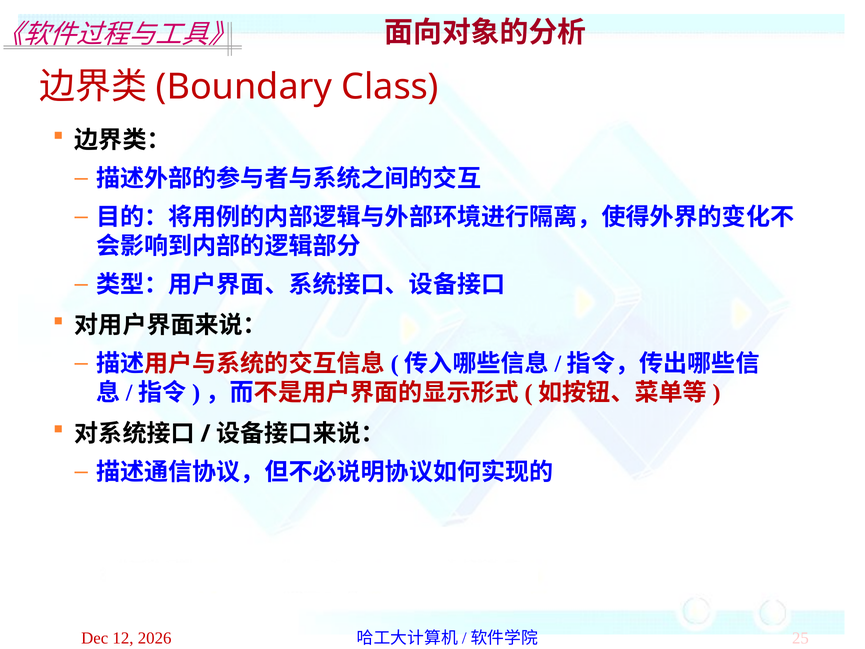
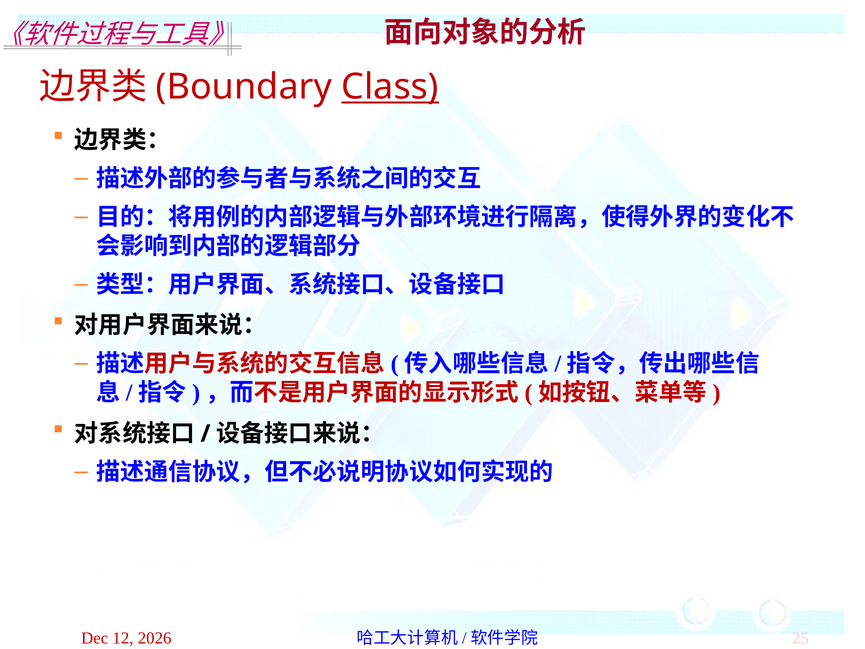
Class underline: none -> present (390, 87)
